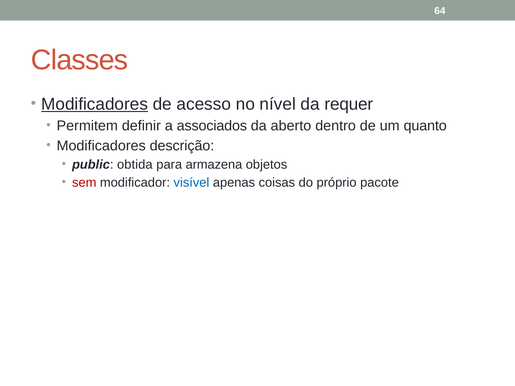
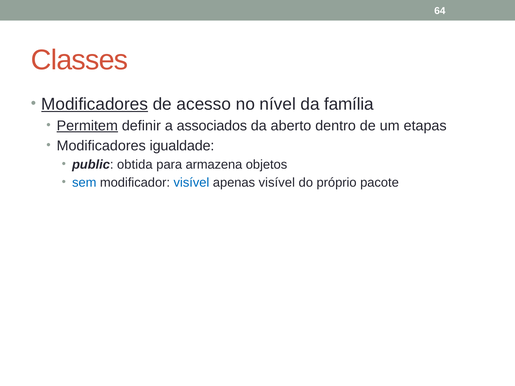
requer: requer -> família (349, 104)
Permitem underline: none -> present (87, 126)
quanto: quanto -> etapas (425, 126)
descrição: descrição -> igualdade (182, 146)
sem colour: red -> blue (84, 183)
apenas coisas: coisas -> visível (277, 183)
